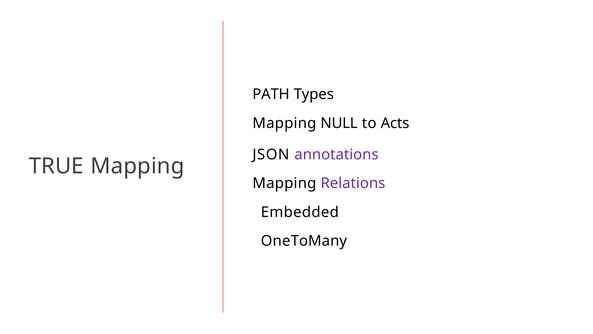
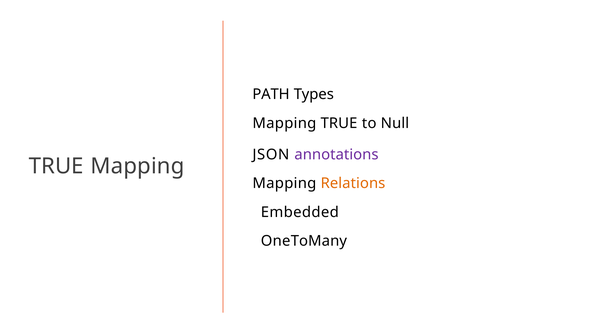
Mapping NULL: NULL -> TRUE (339, 123)
Acts: Acts -> Null (395, 123)
Relations colour: purple -> orange (353, 183)
